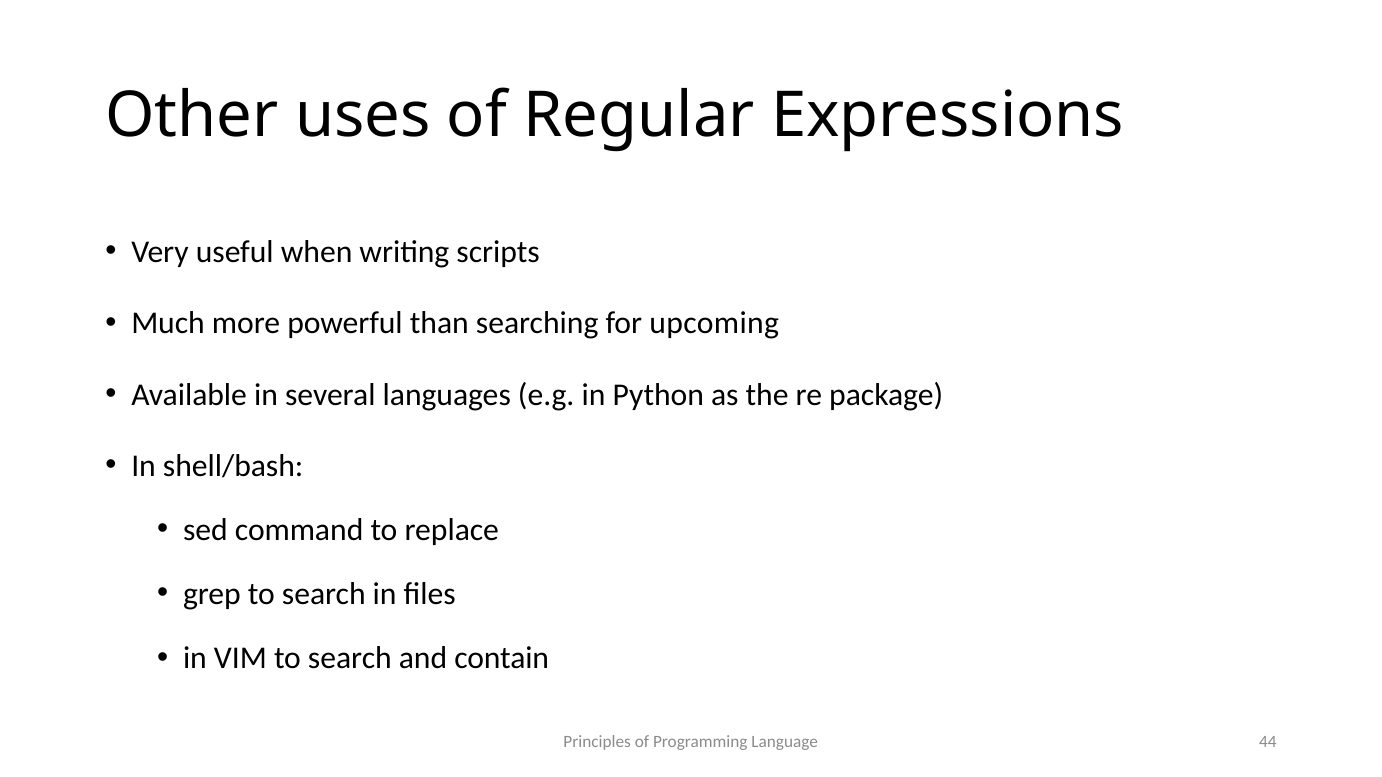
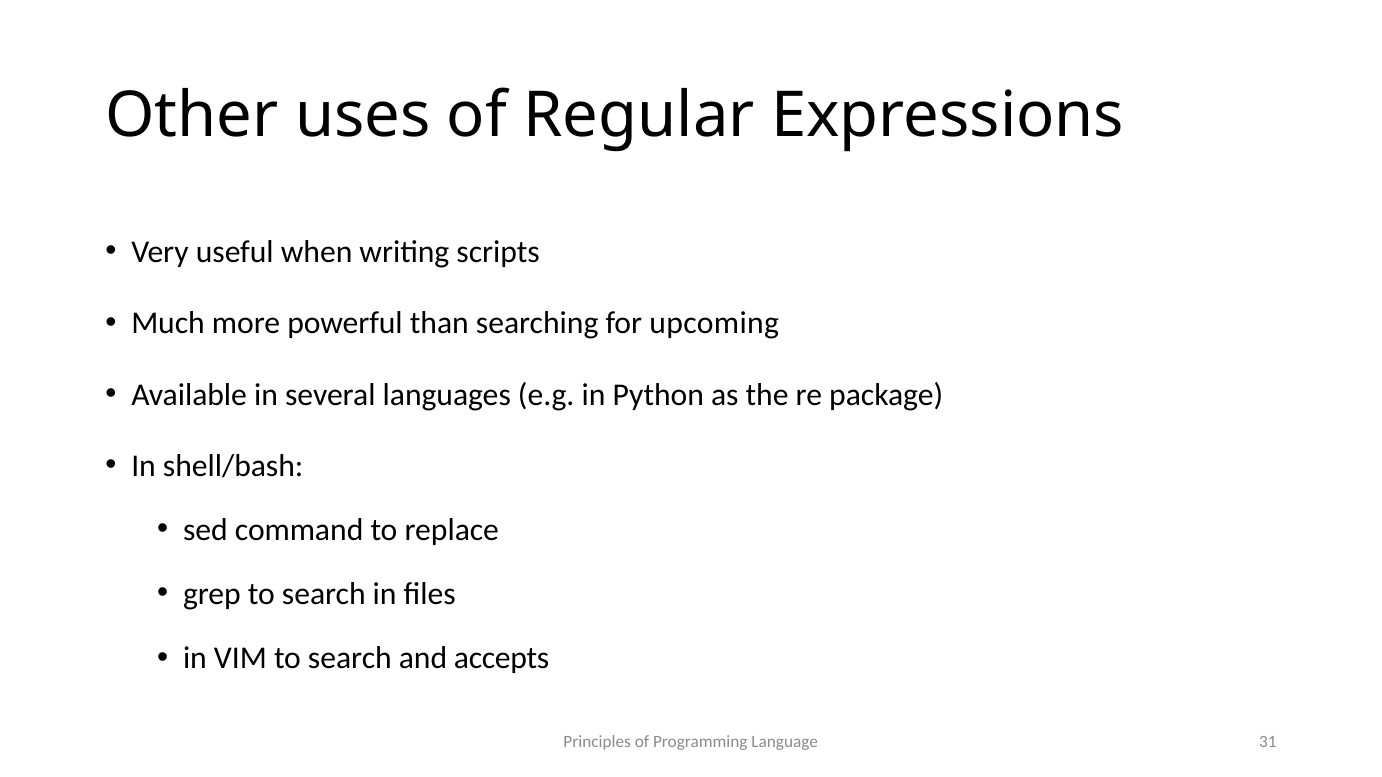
contain: contain -> accepts (502, 659)
44: 44 -> 31 (1268, 742)
